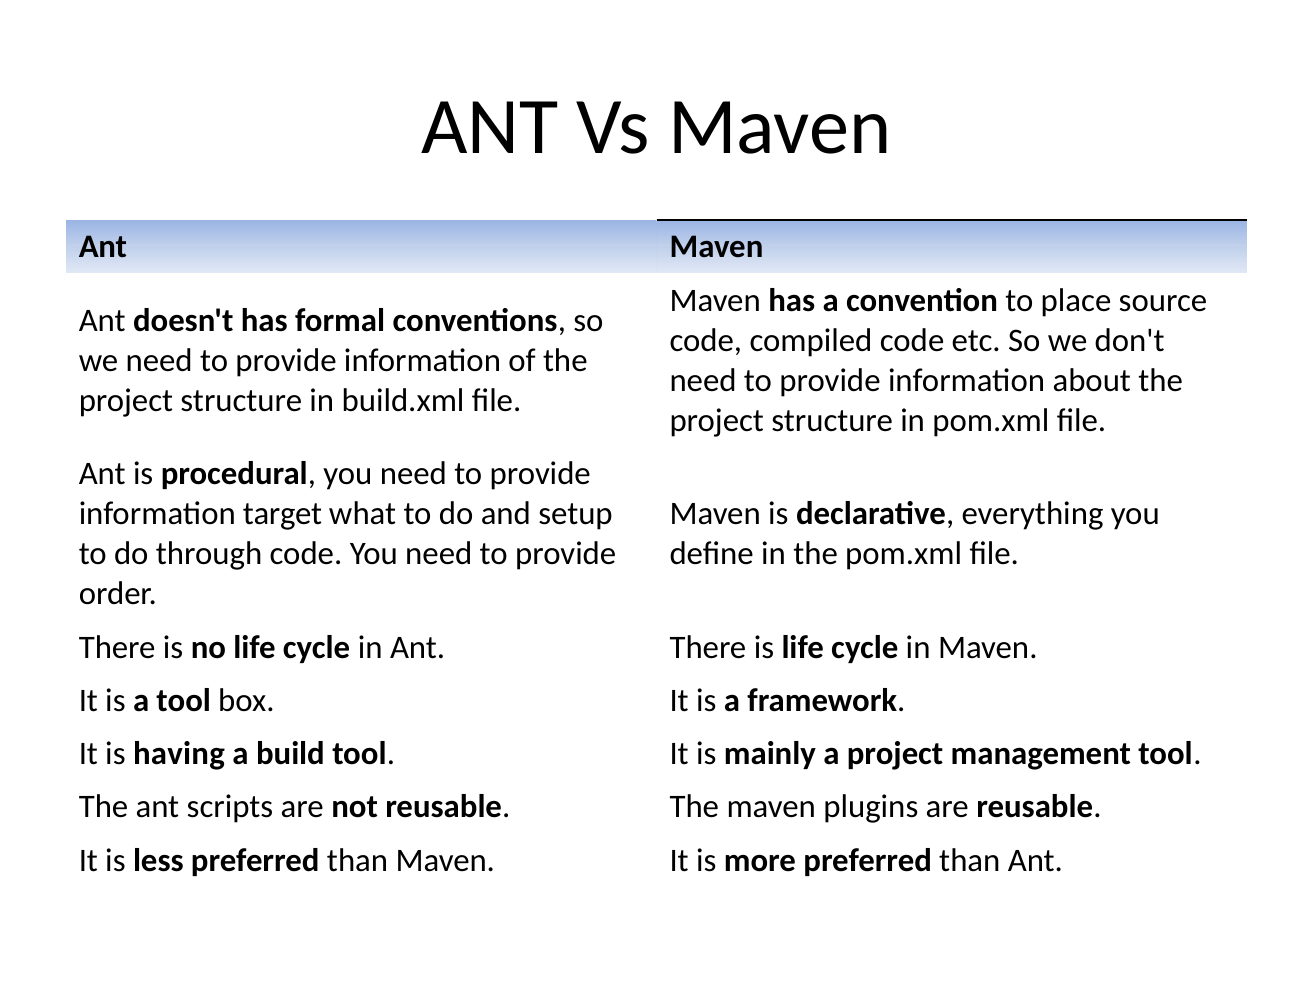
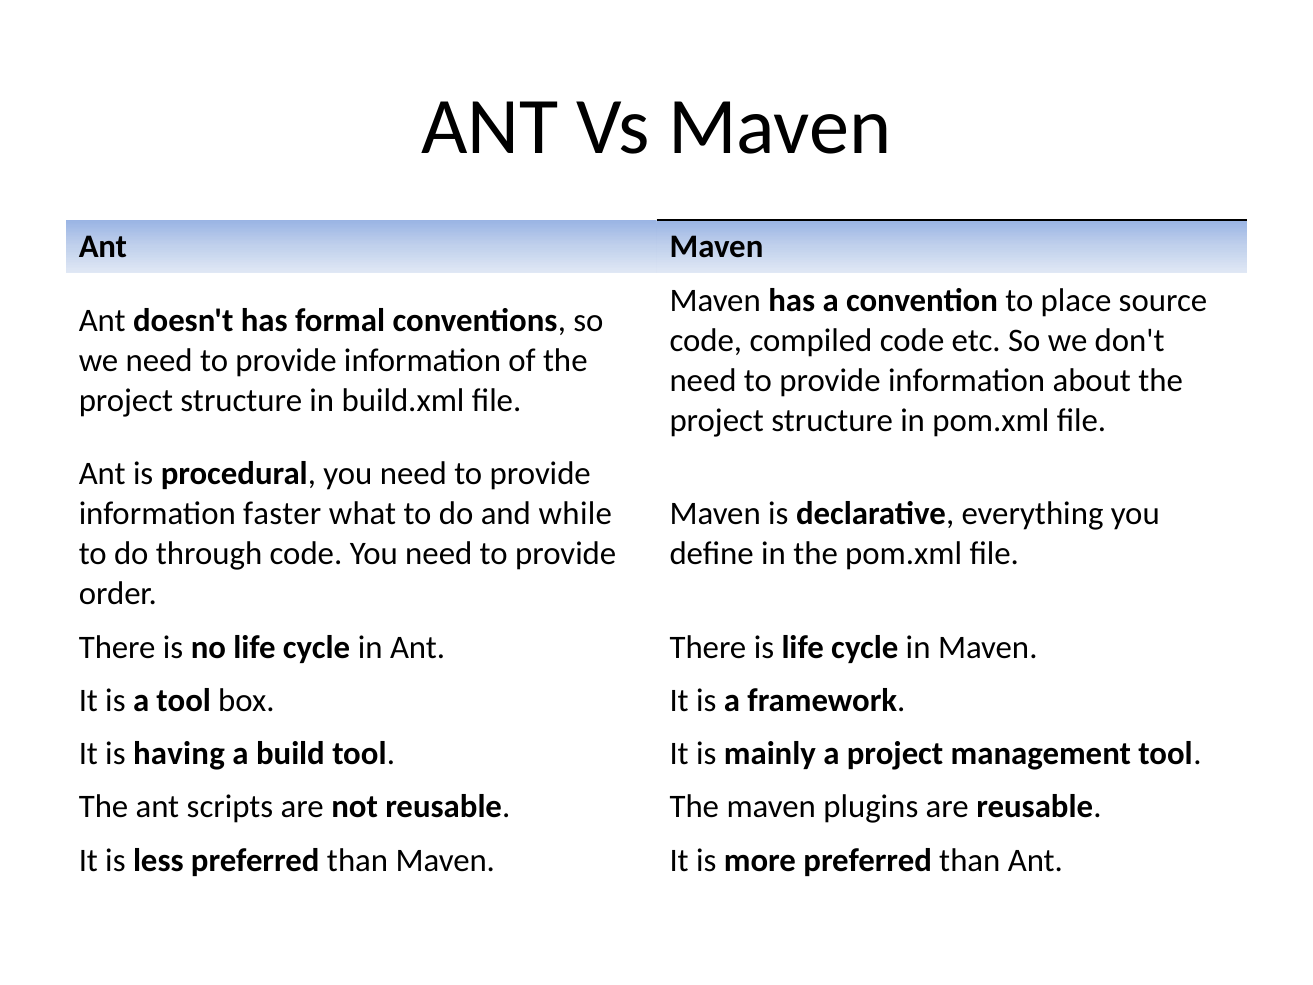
target: target -> faster (282, 514)
setup: setup -> while (575, 514)
